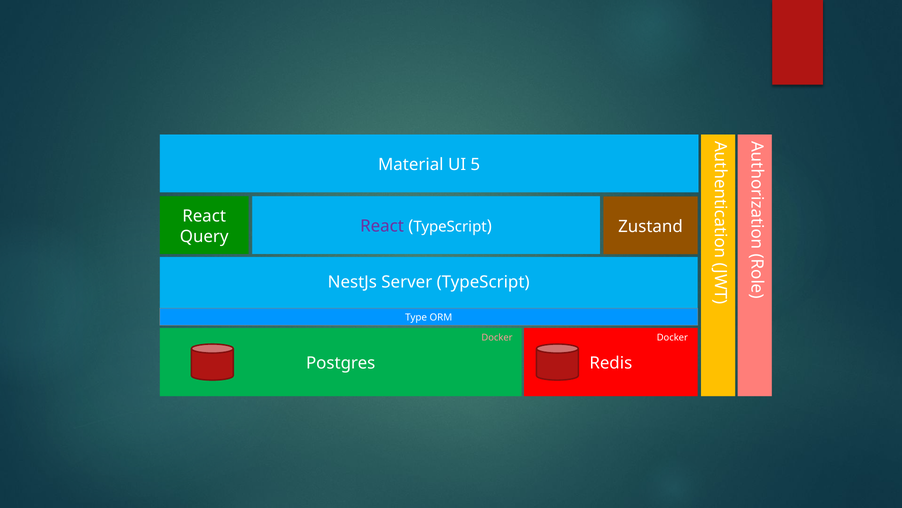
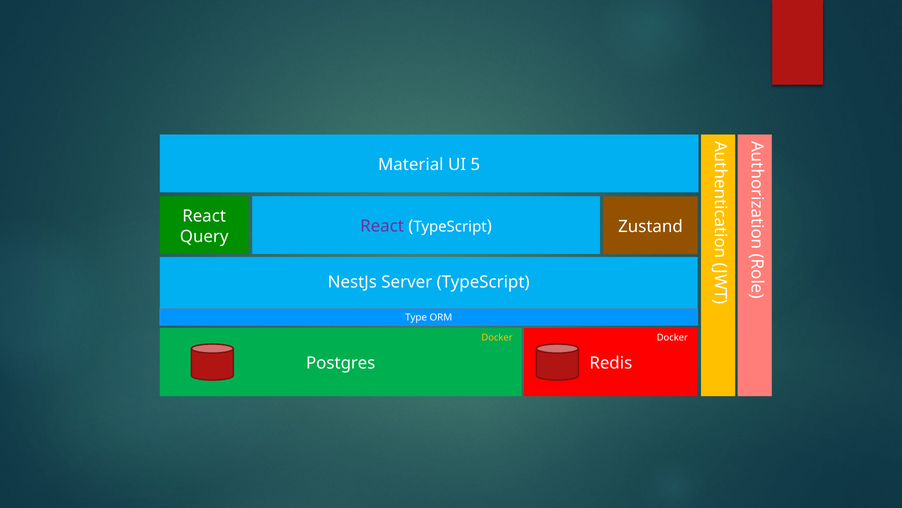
Docker colour: pink -> yellow (497, 337)
